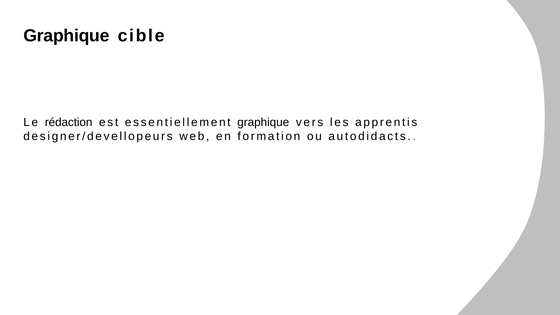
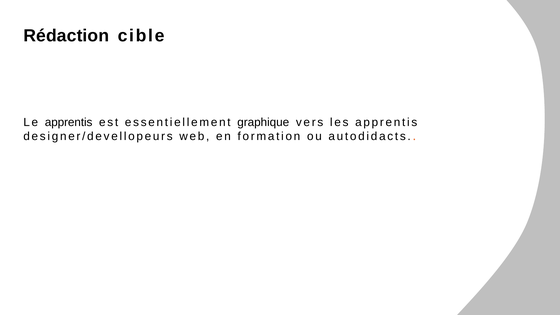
Graphique: Graphique -> Rédaction (66, 36)
Le rédaction: rédaction -> apprentis (69, 122)
